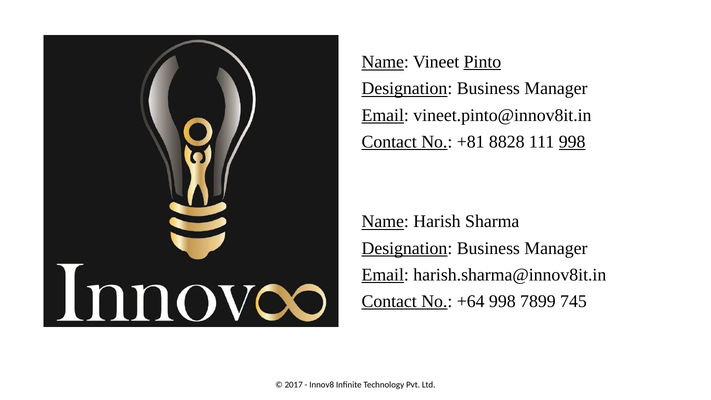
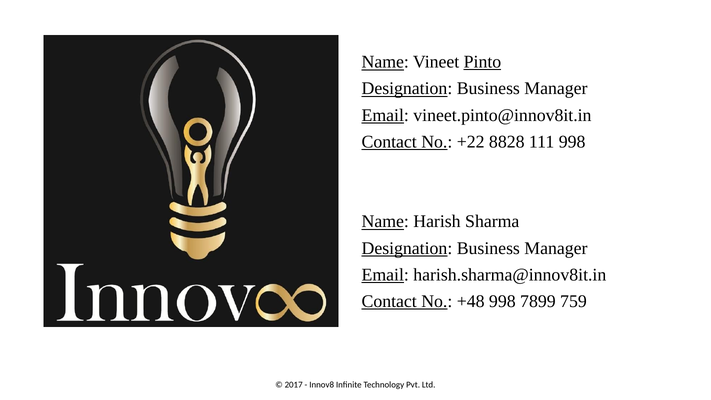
+81: +81 -> +22 (471, 142)
998 underline: present -> none (572, 142)
+64: +64 -> +48 (471, 301)
745: 745 -> 759 (573, 301)
